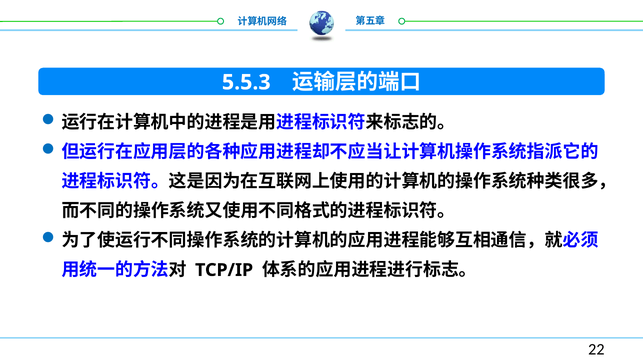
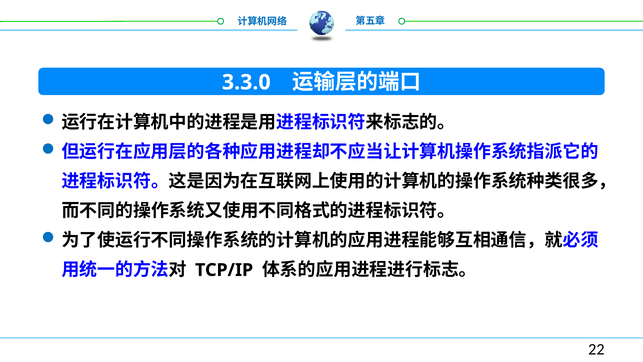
5.5.3: 5.5.3 -> 3.3.0 (246, 82)
